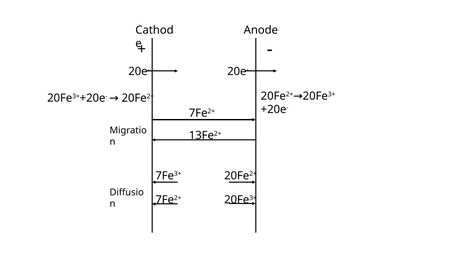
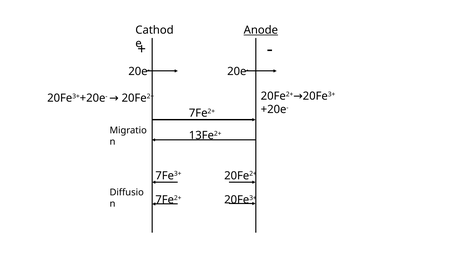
Anode underline: none -> present (261, 30)
